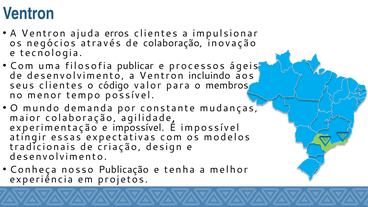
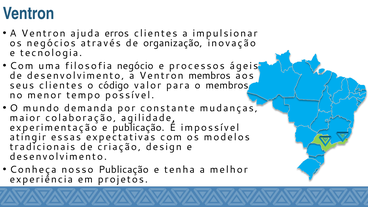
de colaboração: colaboração -> organização (173, 43)
publicar: publicar -> negócio (135, 66)
Ventron incluindo: incluindo -> membros (209, 76)
e impossível: impossível -> publicação (138, 127)
